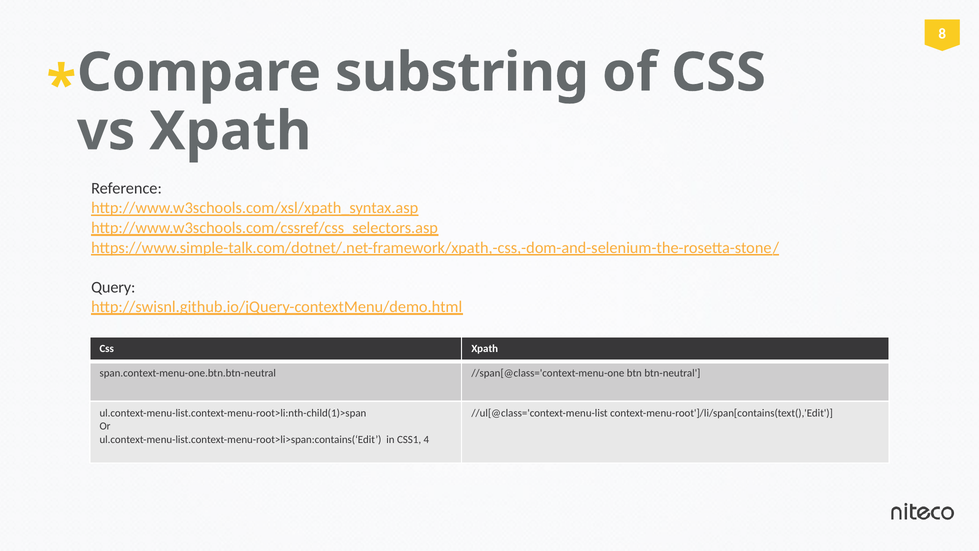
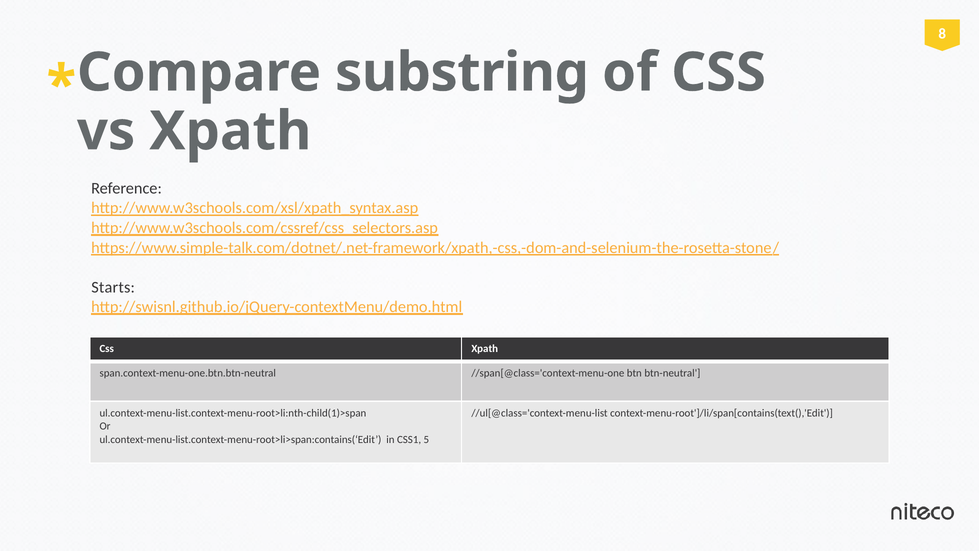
Query: Query -> Starts (113, 287)
4: 4 -> 5 (426, 439)
